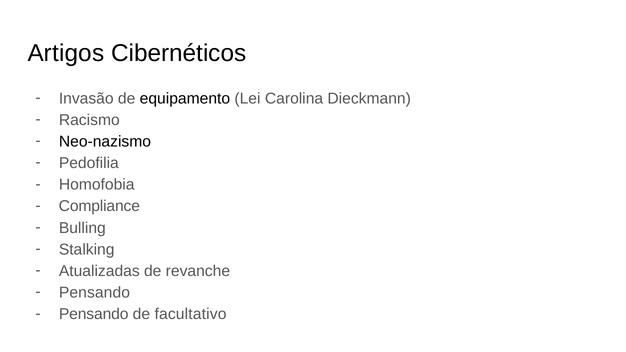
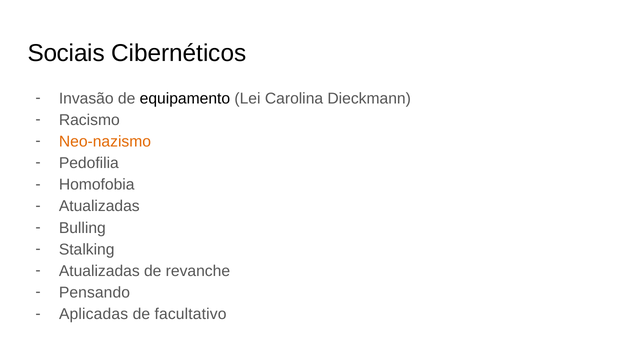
Artigos: Artigos -> Sociais (66, 53)
Neo-nazismo colour: black -> orange (105, 142)
Compliance: Compliance -> Atualizadas (99, 206)
Pensando: Pensando -> Aplicadas (94, 314)
